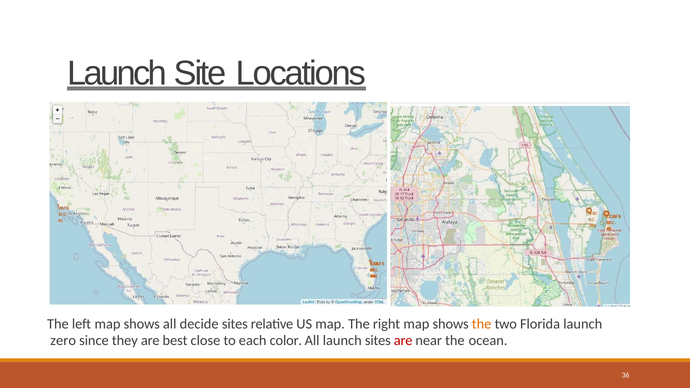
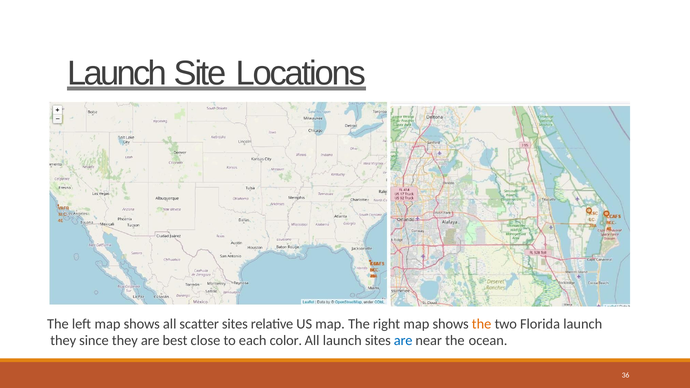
decide: decide -> scatter (199, 324)
zero: zero -> they (63, 341)
are colour: red -> blue (403, 341)
